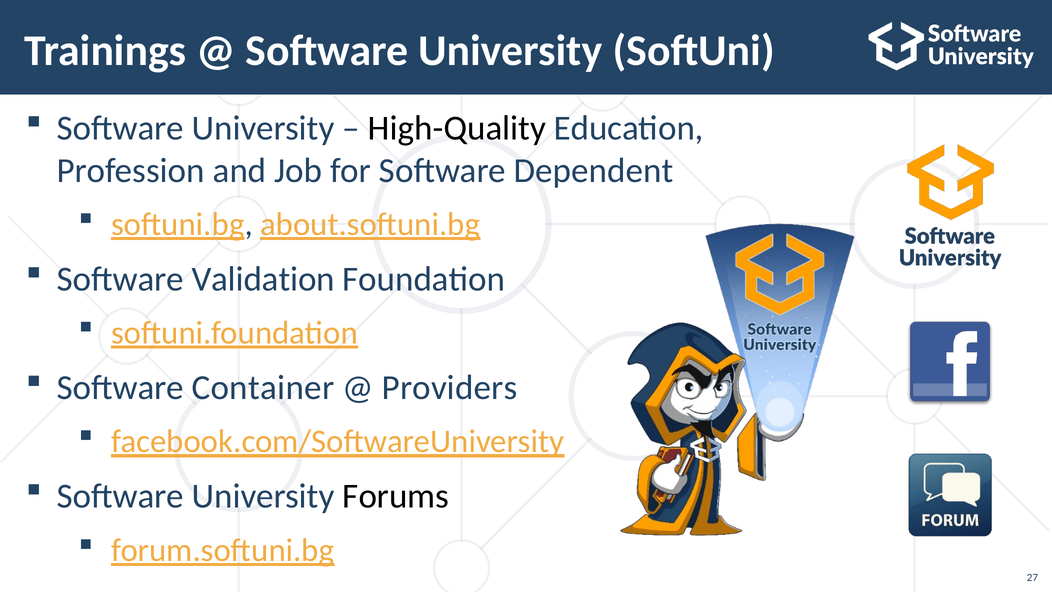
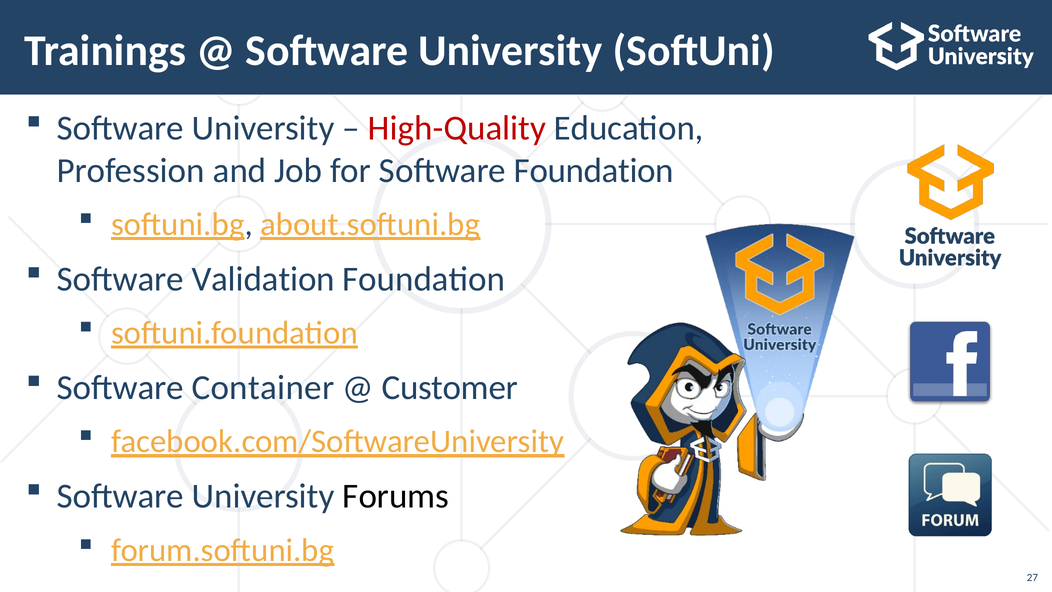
High-Quality colour: black -> red (457, 128)
Software Dependent: Dependent -> Foundation (594, 170)
Providers: Providers -> Customer (450, 388)
